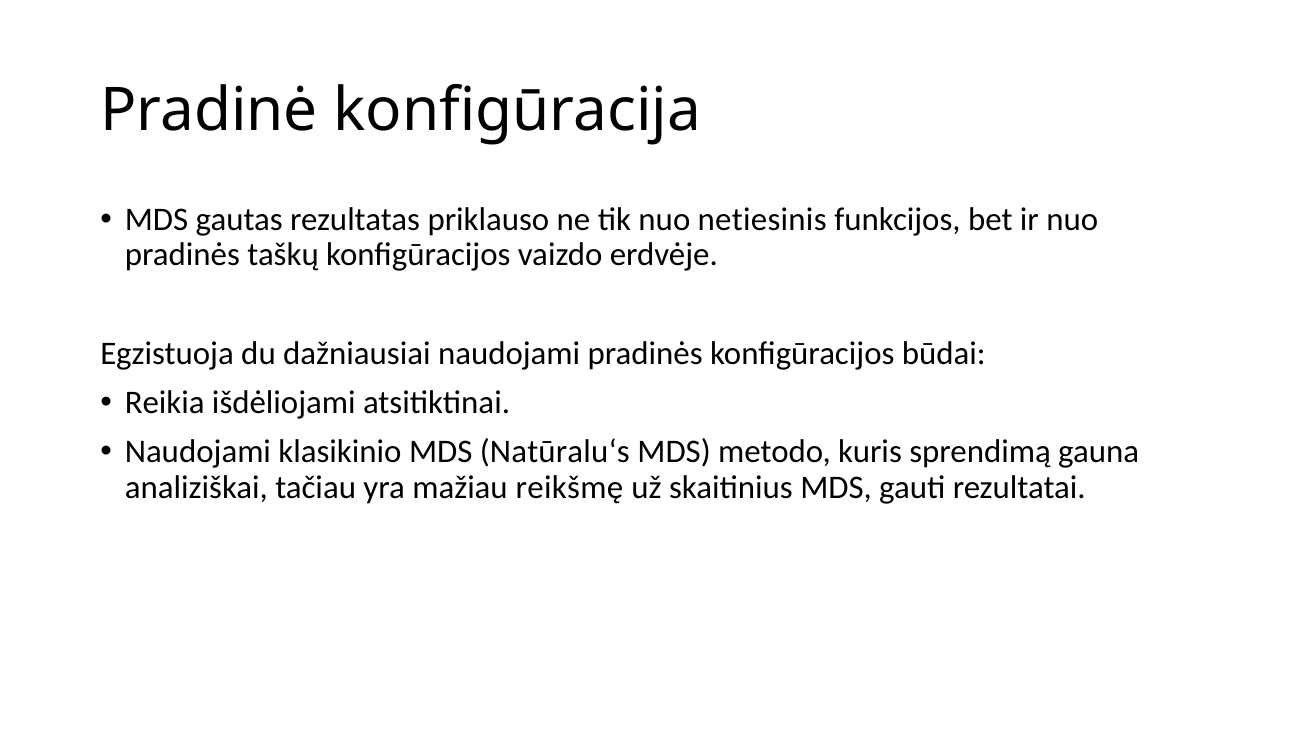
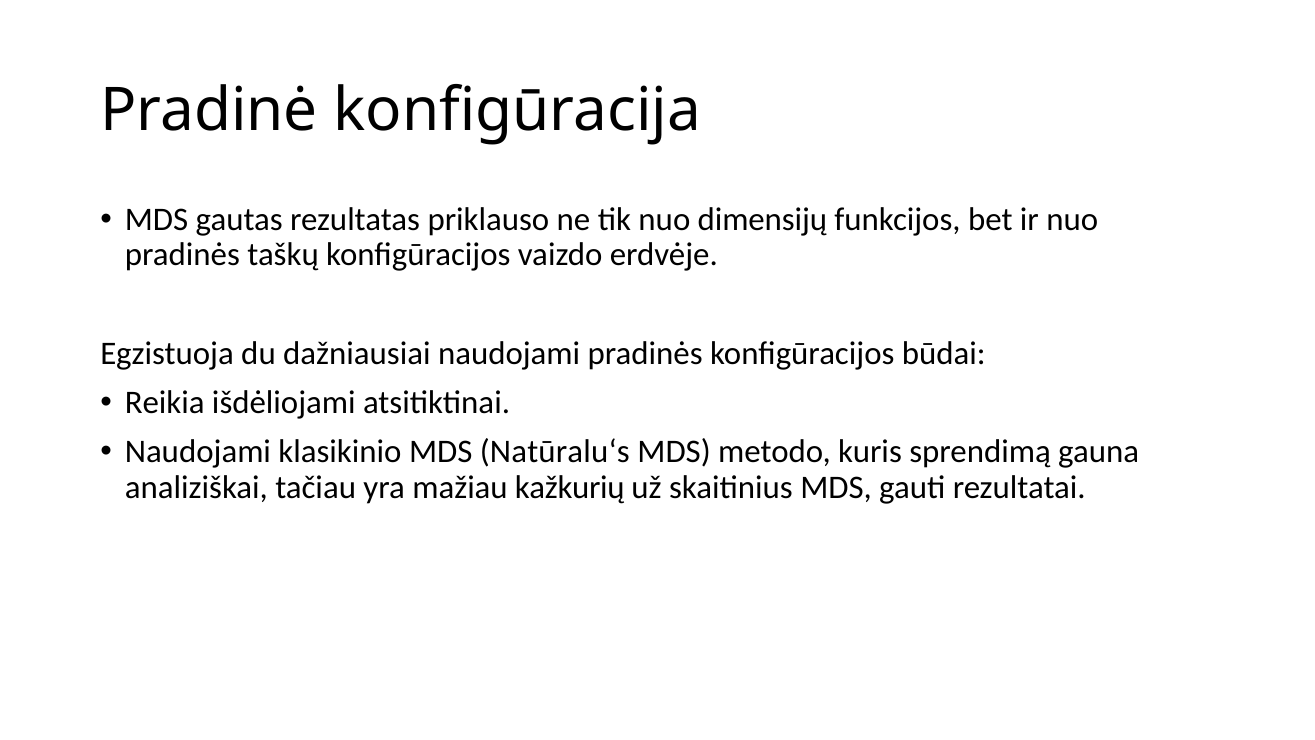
netiesinis: netiesinis -> dimensijų (762, 219)
reikšmę: reikšmę -> kažkurių (570, 487)
